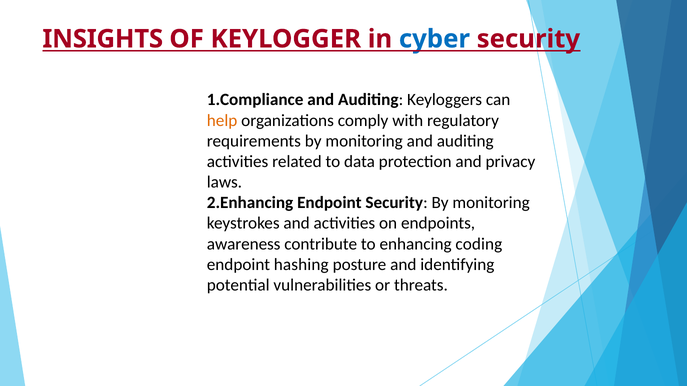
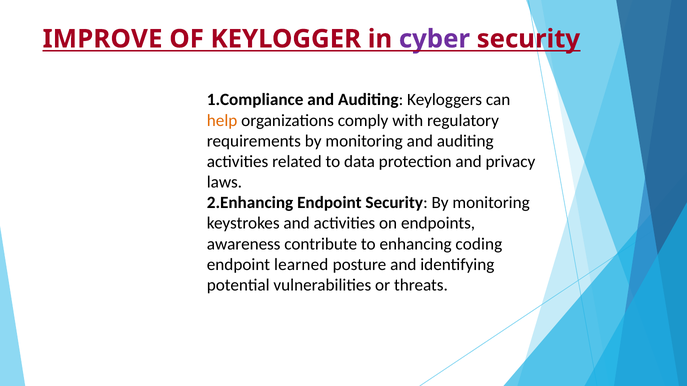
INSIGHTS: INSIGHTS -> IMPROVE (102, 39)
cyber colour: blue -> purple (434, 39)
hashing: hashing -> learned (301, 265)
